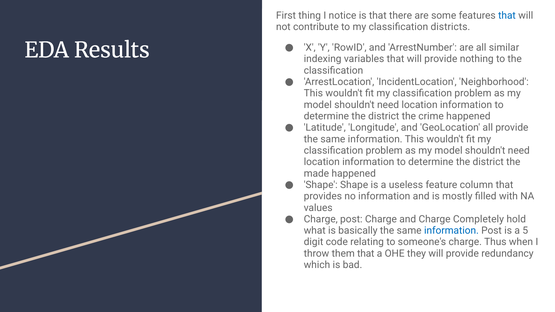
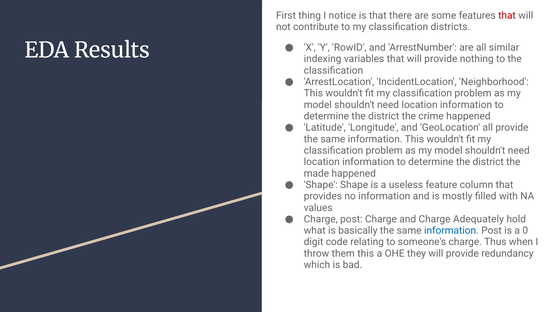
that colour: blue -> red (507, 15)
Completely: Completely -> Adequately (478, 219)
5: 5 -> 0 (525, 231)
them that: that -> this (366, 254)
